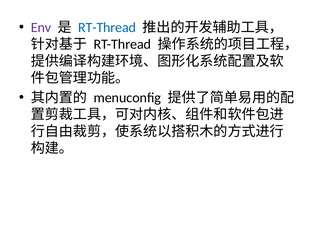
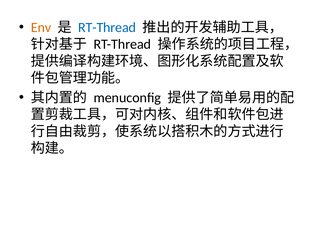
Env colour: purple -> orange (41, 27)
